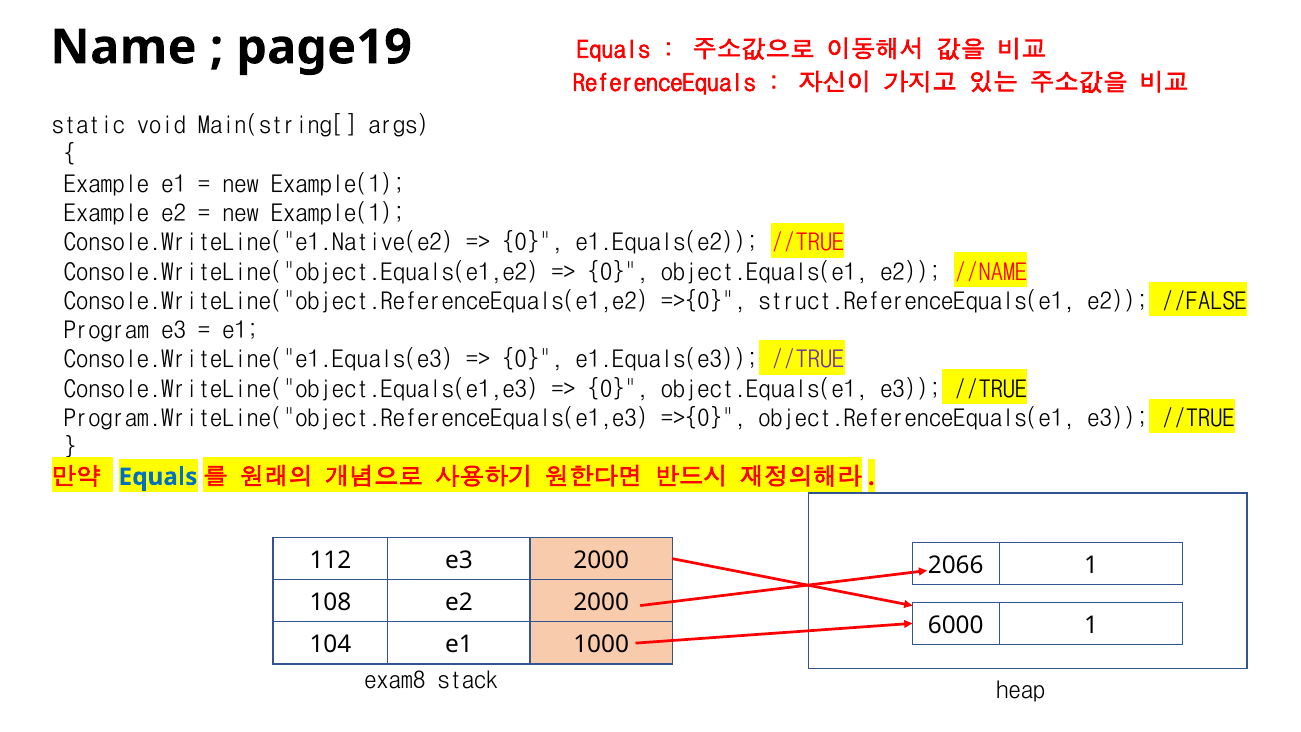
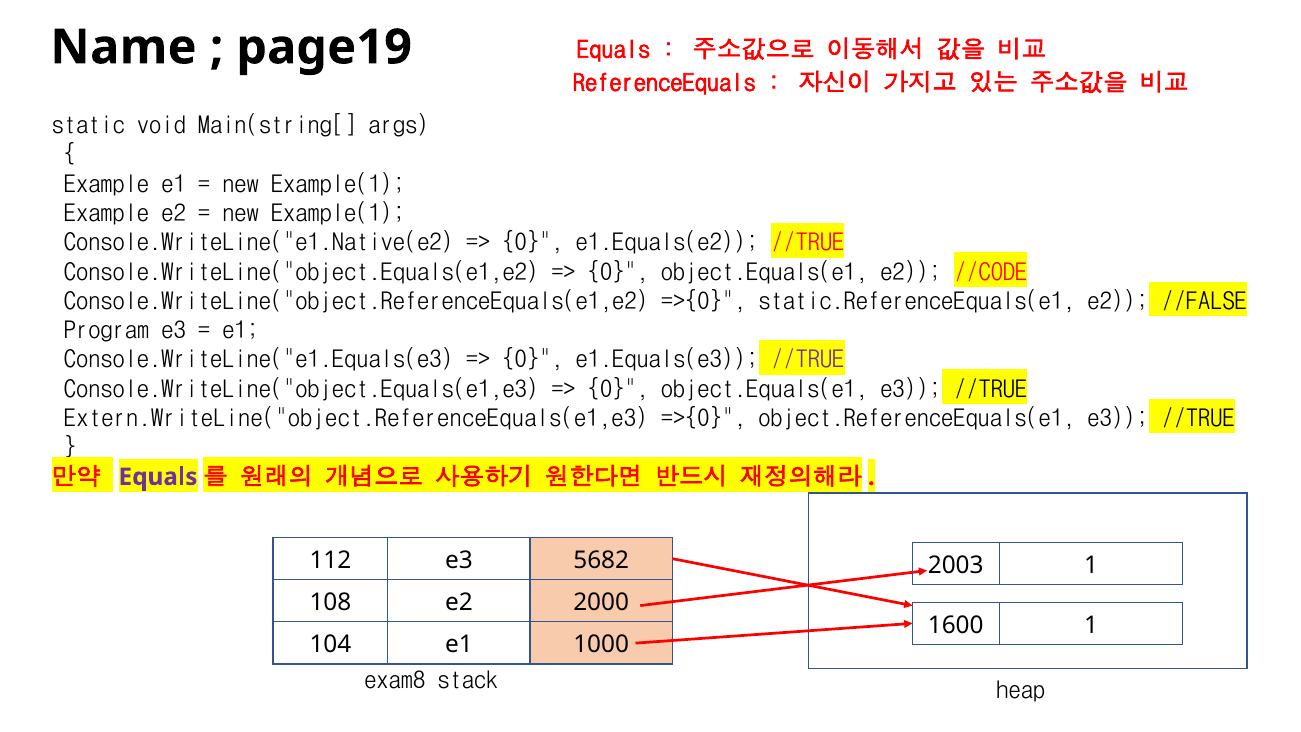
//NAME: //NAME -> //CODE (991, 272)
struct.ReferenceEquals(e1: struct.ReferenceEquals(e1 -> static.ReferenceEquals(e1 (917, 301)
Program.WriteLine("object.ReferenceEquals(e1,e3: Program.WriteLine("object.ReferenceEquals(e1,e3 -> Extern.WriteLine("object.ReferenceEquals(e1,e3 (356, 418)
Equals colour: blue -> purple (158, 477)
e3 2000: 2000 -> 5682 (601, 560)
2066: 2066 -> 2003 (956, 565)
6000: 6000 -> 1600 (956, 625)
